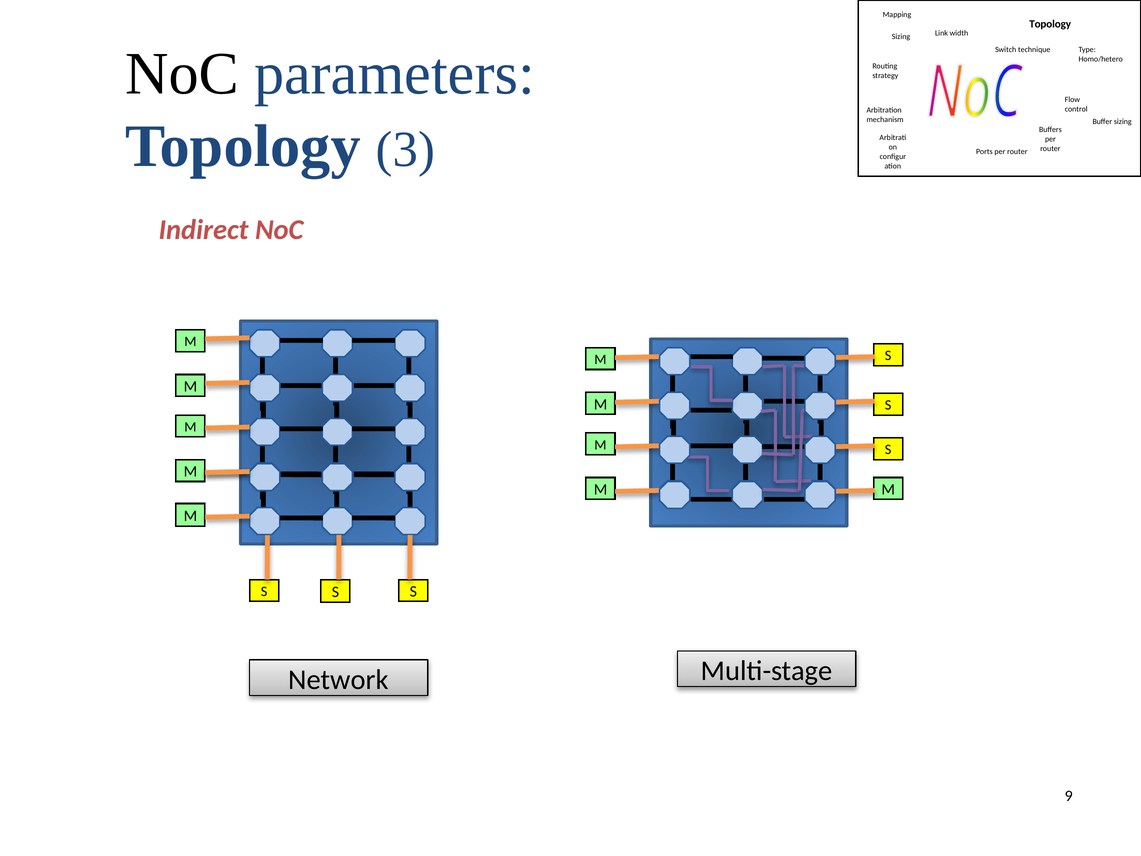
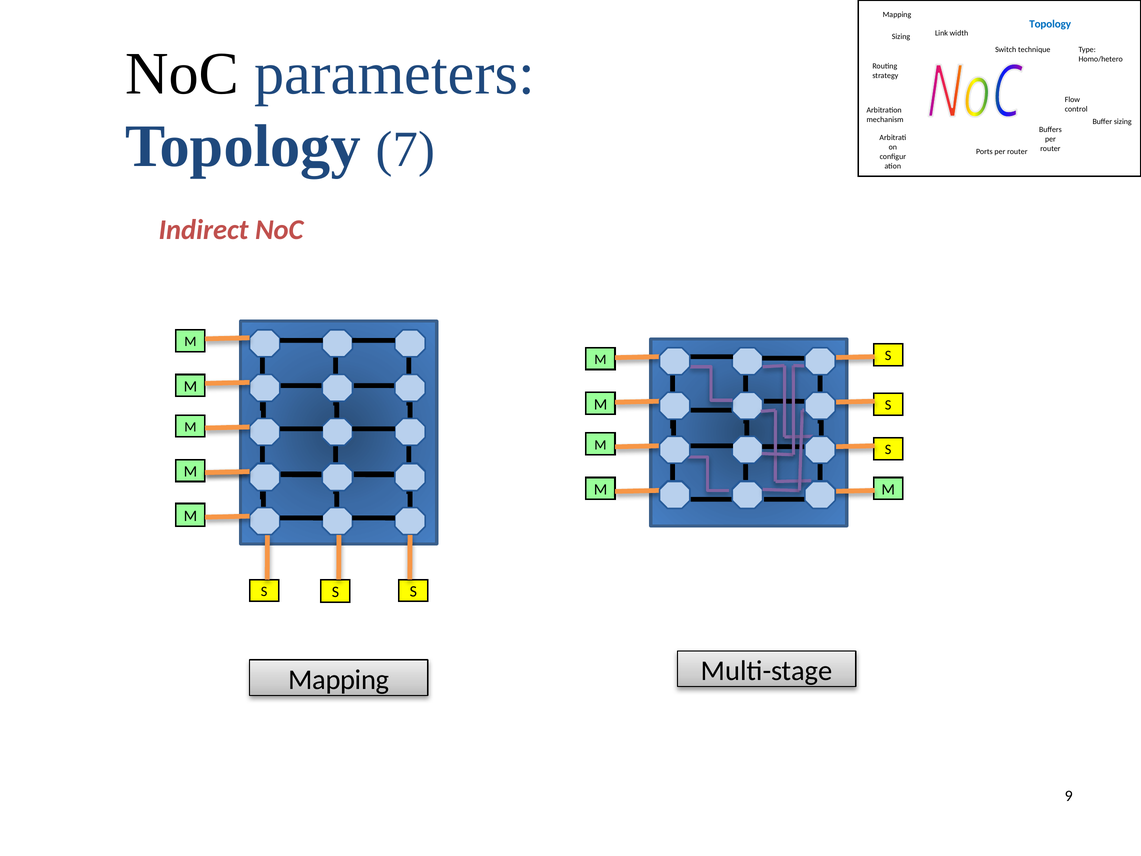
Topology colour: black -> blue (1050, 24)
3: 3 -> 7 (405, 149)
Network: Network -> Mapping (339, 679)
